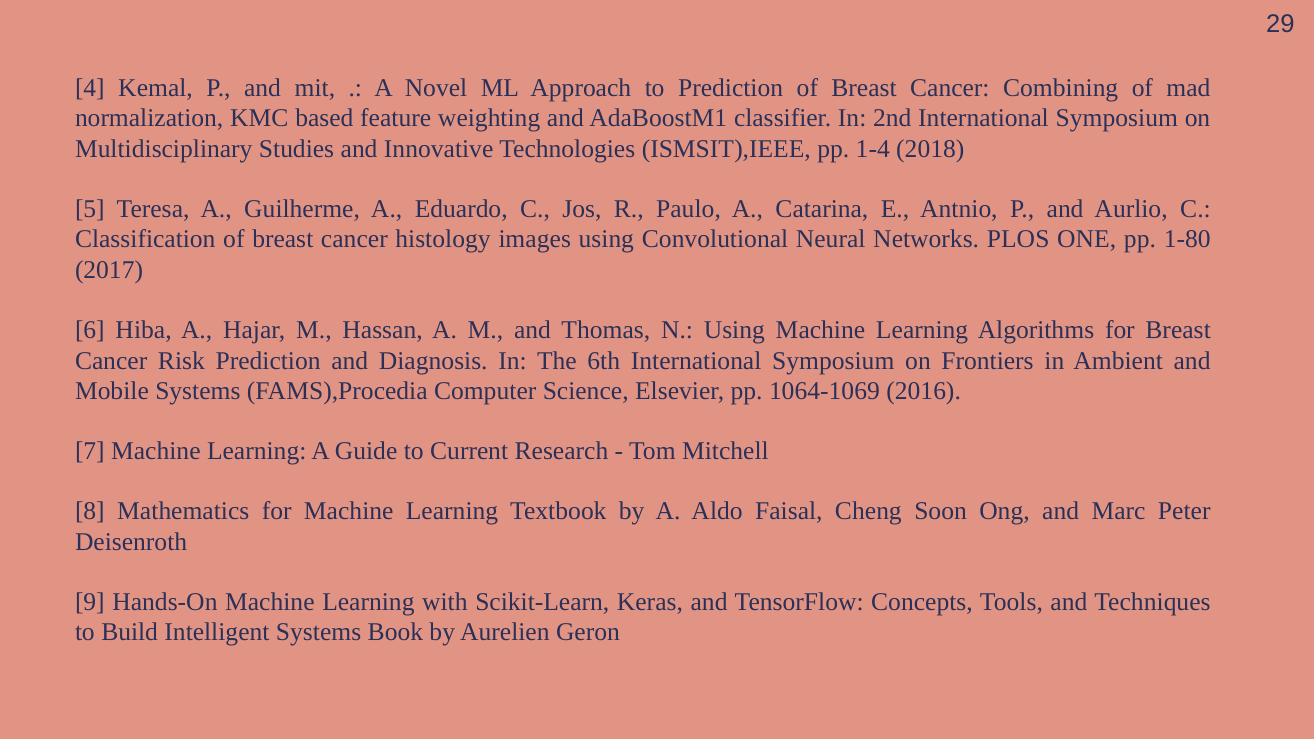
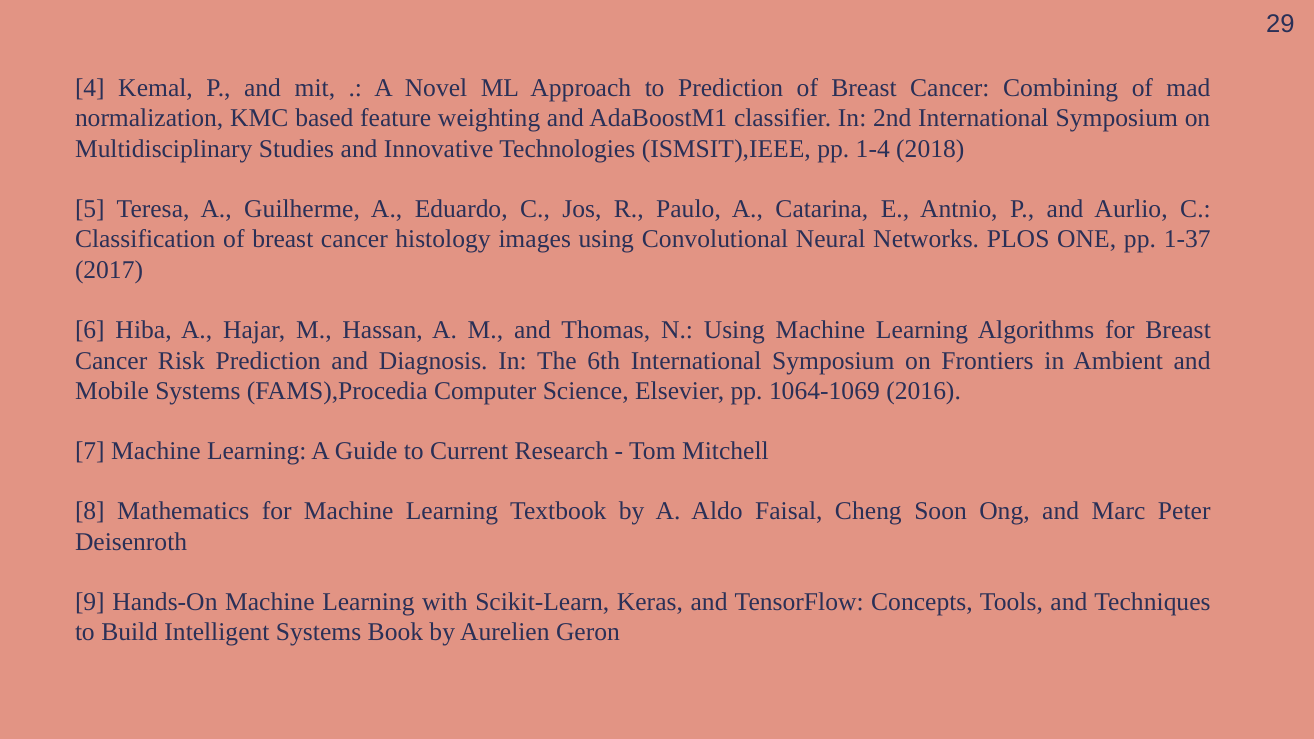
1-80: 1-80 -> 1-37 (1187, 240)
